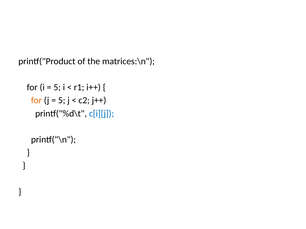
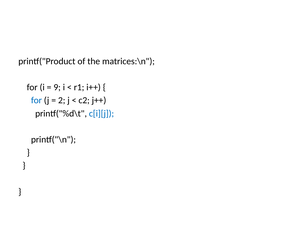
5: 5 -> 9 (57, 88)
for colour: orange -> blue (36, 101)
5: 5 -> 2 (62, 101)
